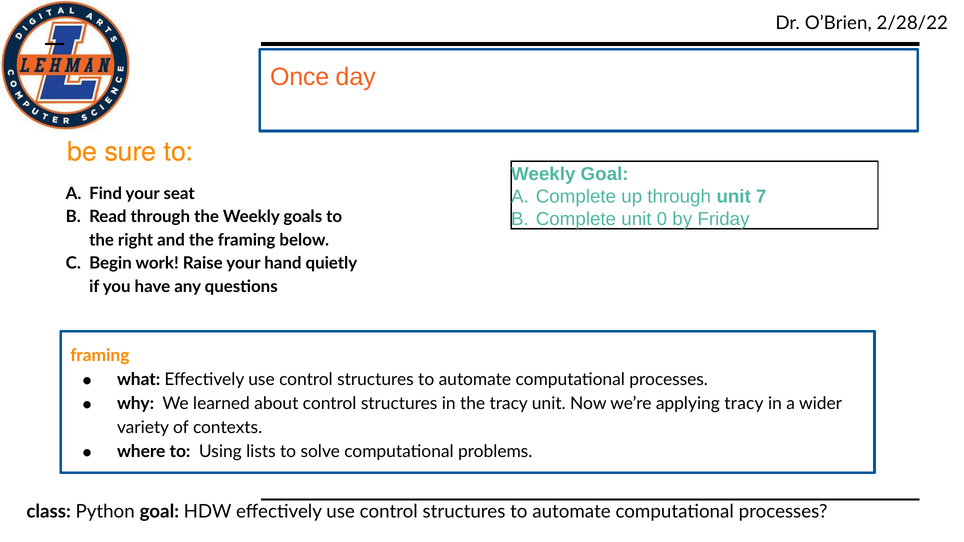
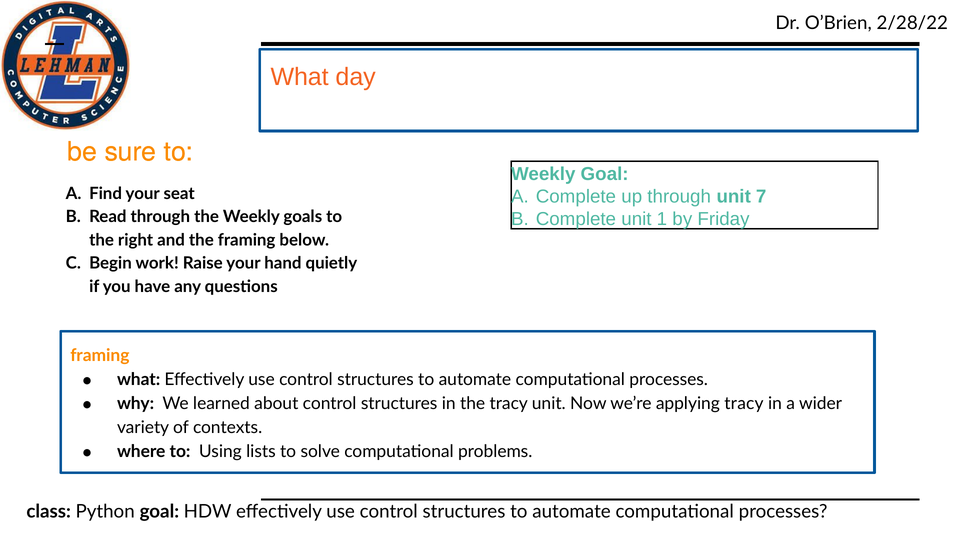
Once: Once -> What (300, 77)
0: 0 -> 1 (662, 219)
